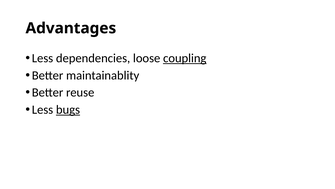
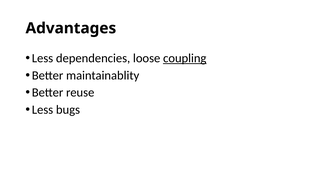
bugs underline: present -> none (68, 109)
